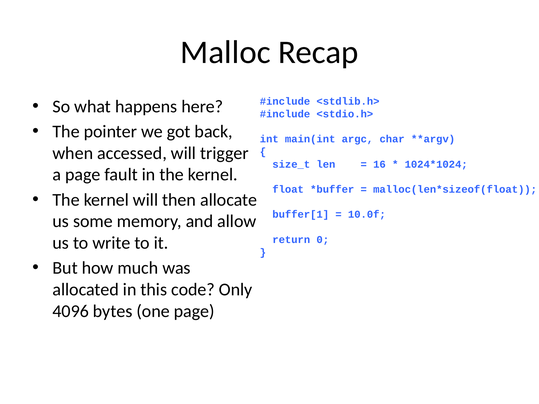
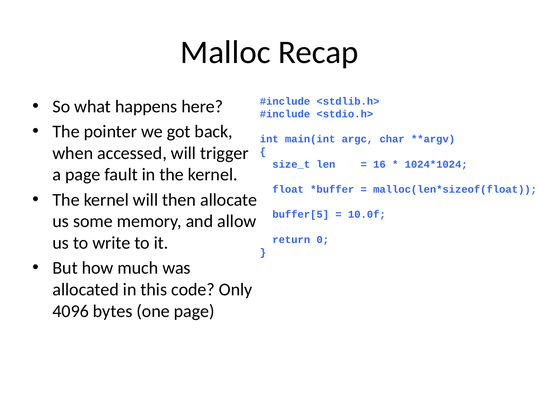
buffer[1: buffer[1 -> buffer[5 (301, 215)
